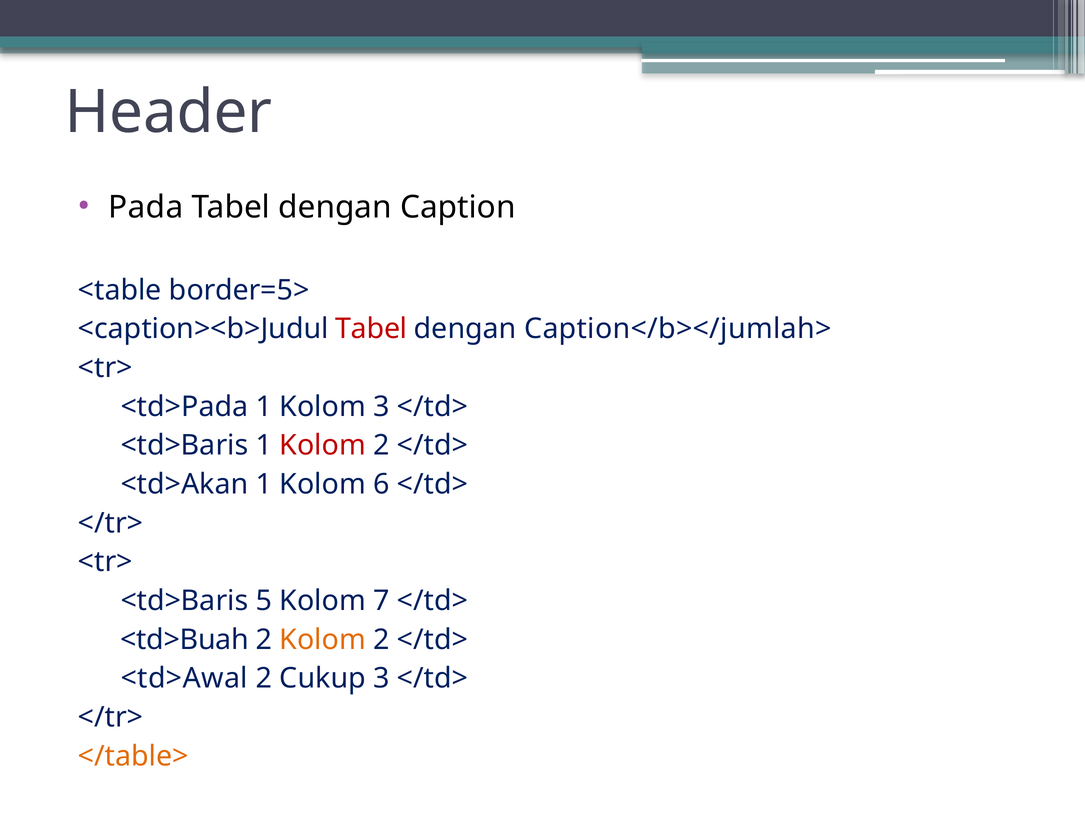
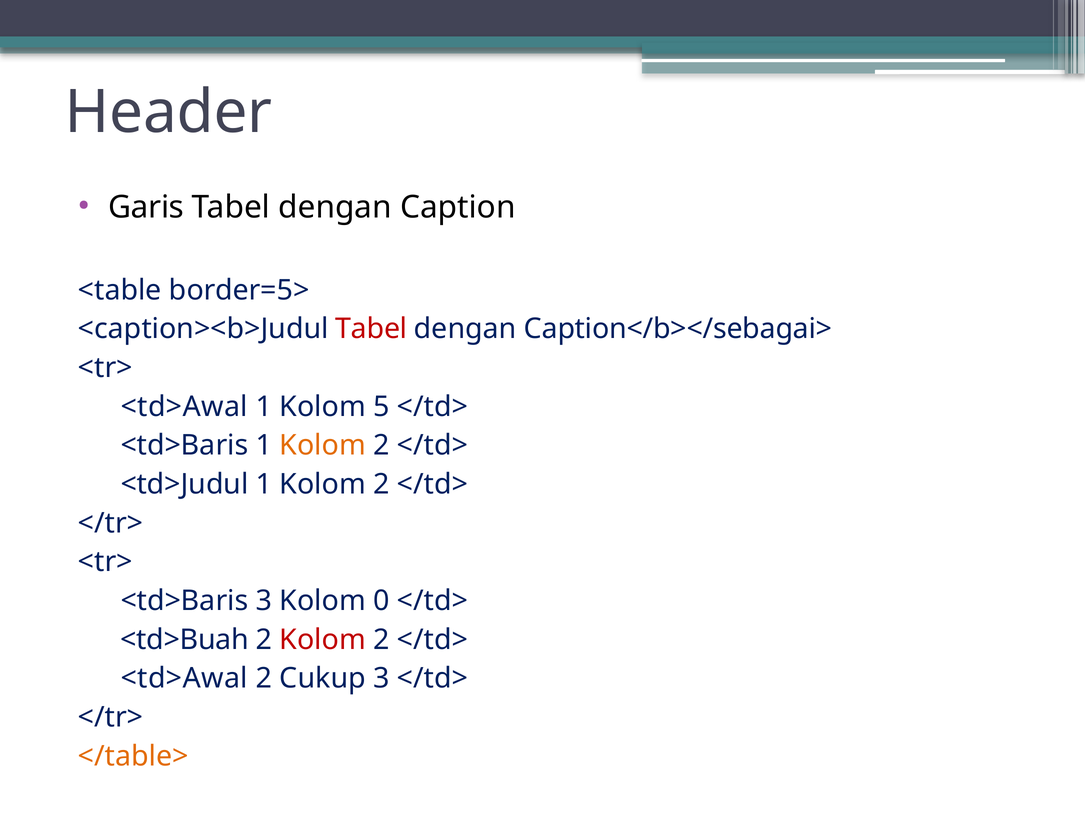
Pada: Pada -> Garis (146, 207)
Caption</b></jumlah>: Caption</b></jumlah> -> Caption</b></sebagai> (678, 329)
<td>Pada: <td>Pada -> <td>Awal (184, 407)
Kolom 3: 3 -> 5 (381, 407)
Kolom colour: red -> orange (323, 446)
<td>Akan: <td>Akan -> <td>Judul (184, 485)
6: 6 -> 2 (381, 485)
<td>Baris 5: 5 -> 3 (264, 601)
7: 7 -> 0 (381, 601)
Kolom colour: orange -> red (323, 640)
